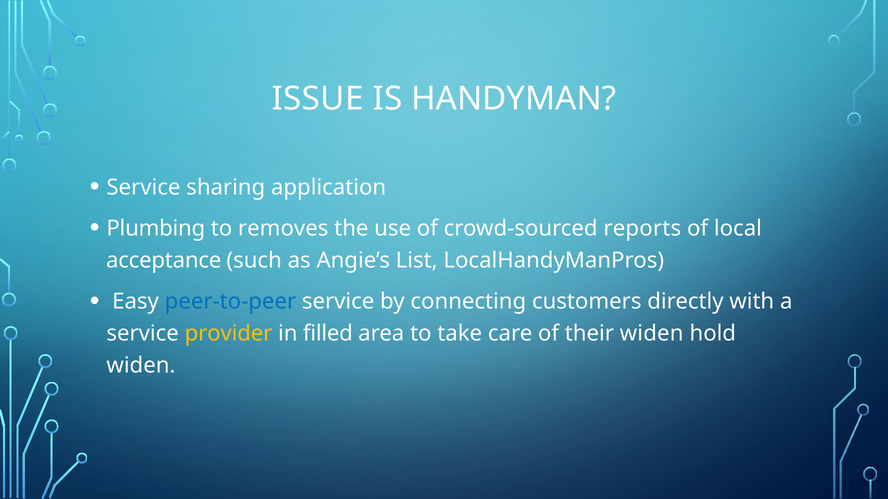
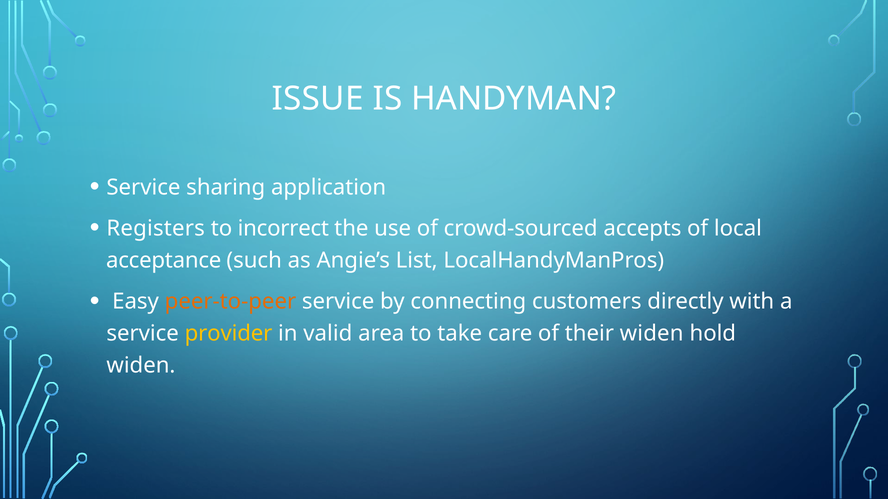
Plumbing: Plumbing -> Registers (156, 229)
removes: removes -> incorrect (283, 229)
reports: reports -> accepts (642, 229)
peer-to-peer colour: blue -> orange (230, 302)
filled: filled -> valid (328, 334)
